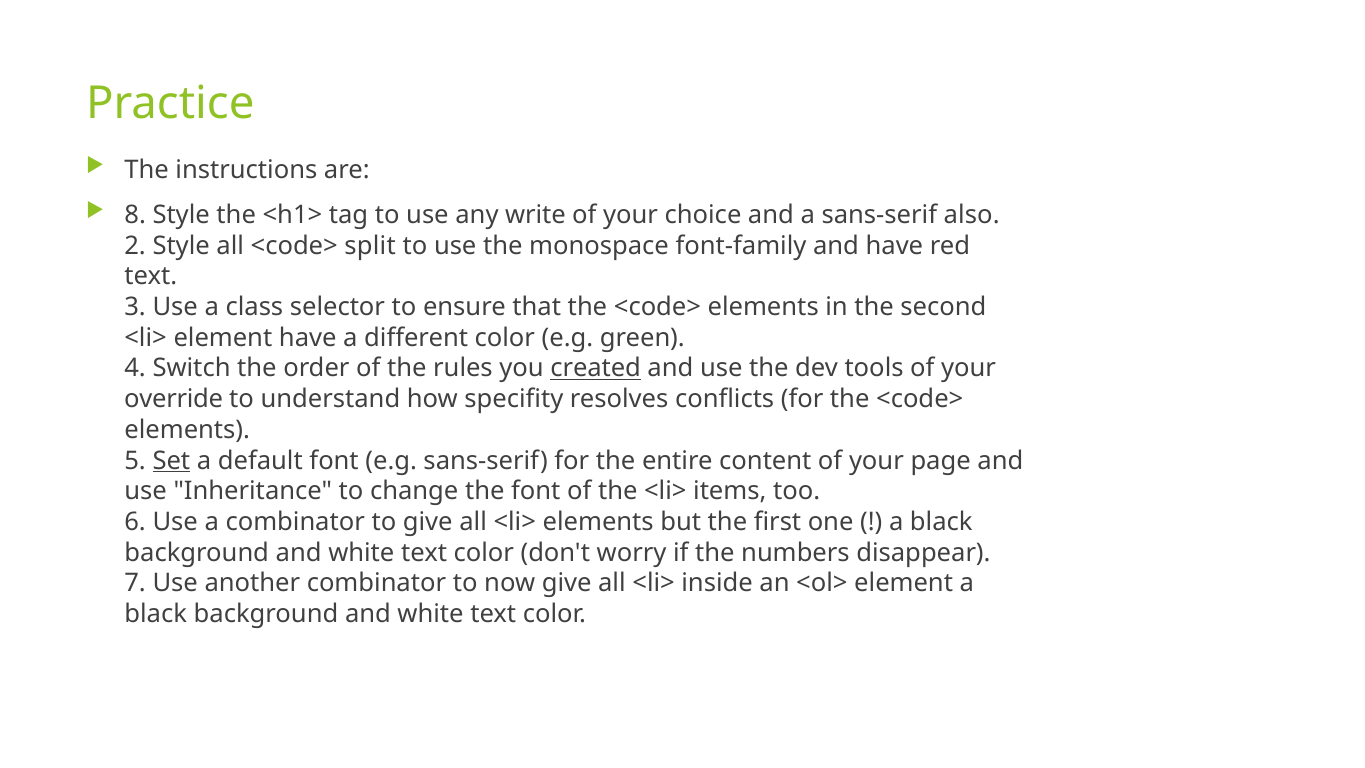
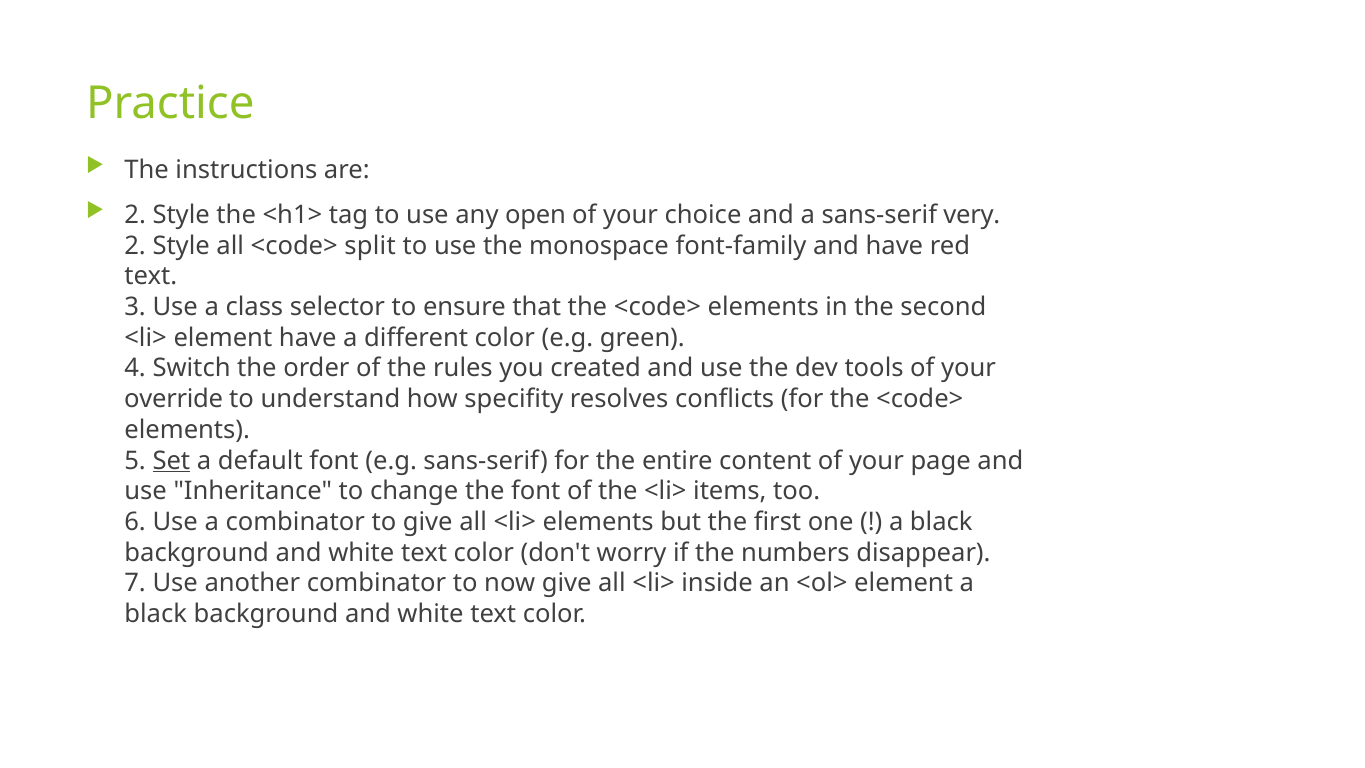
8: 8 -> 2 (135, 215)
write: write -> open (535, 215)
also: also -> very (972, 215)
created underline: present -> none (596, 368)
